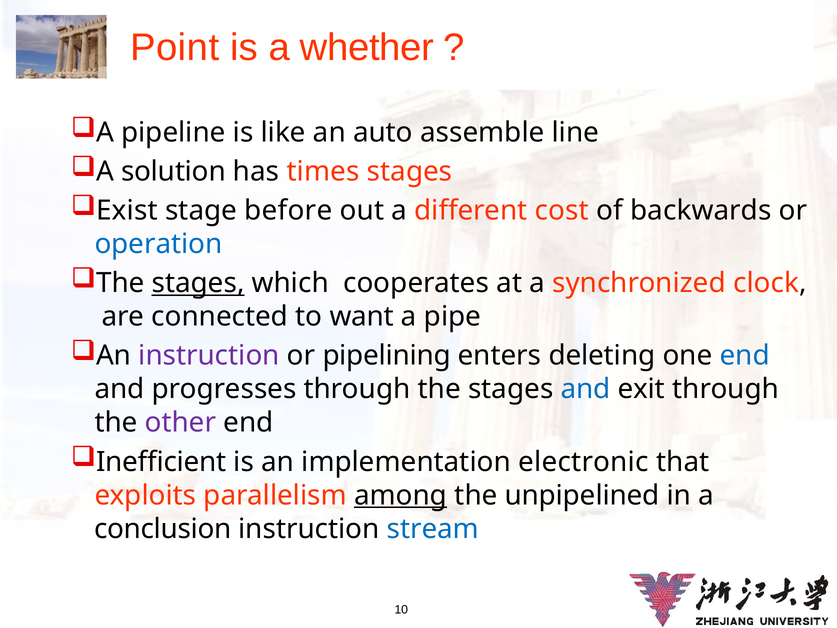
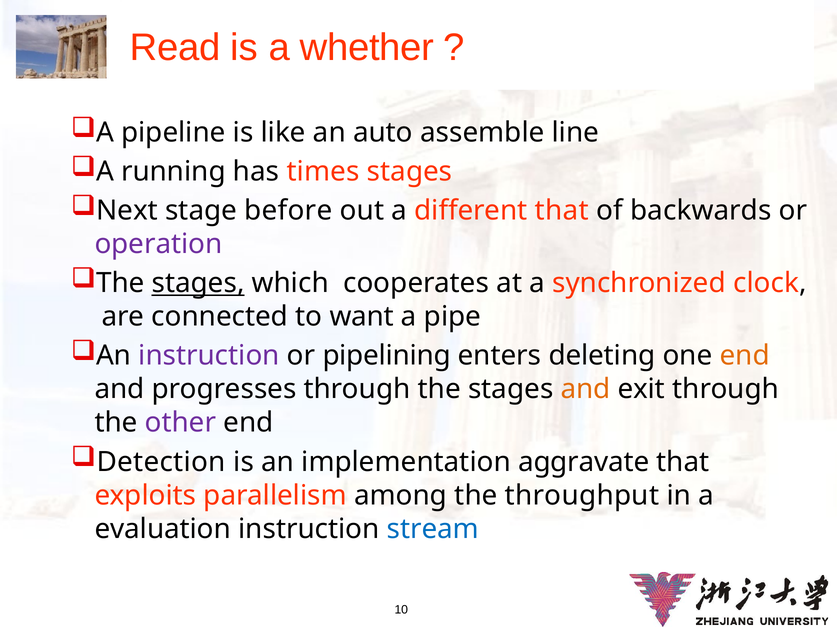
Point: Point -> Read (175, 48)
solution: solution -> running (173, 172)
Exist: Exist -> Next (127, 211)
different cost: cost -> that (562, 211)
operation colour: blue -> purple (158, 244)
end colour: blue -> orange (745, 356)
and colour: blue -> orange (586, 389)
Inefficient: Inefficient -> Detection (161, 462)
electronic: electronic -> aggravate (584, 462)
among underline: present -> none (401, 495)
unpipelined: unpipelined -> throughput (582, 495)
conclusion: conclusion -> evaluation (163, 529)
